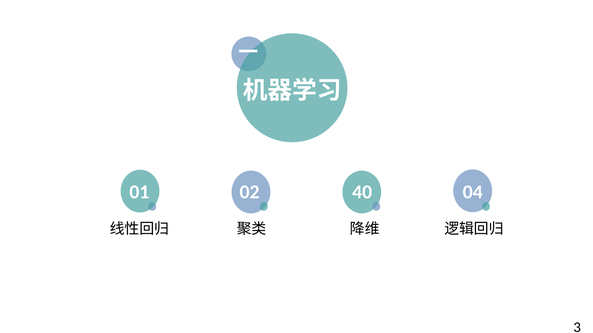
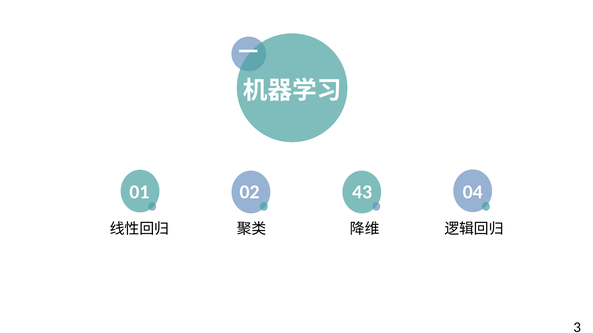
40: 40 -> 43 (362, 192)
